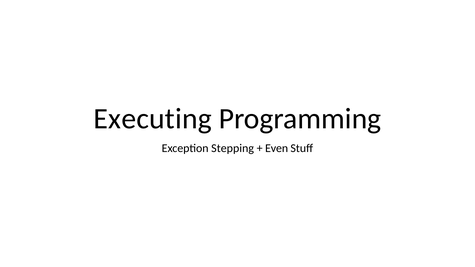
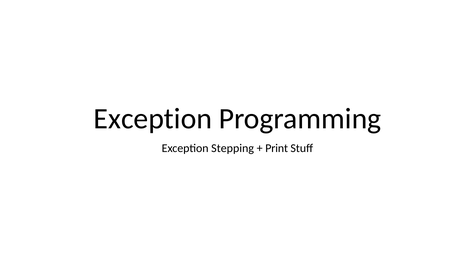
Executing: Executing -> Exception (153, 119)
Even: Even -> Print (277, 148)
